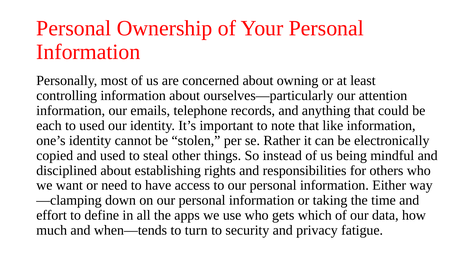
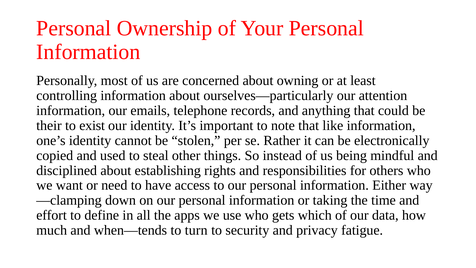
each: each -> their (49, 125)
to used: used -> exist (92, 125)
